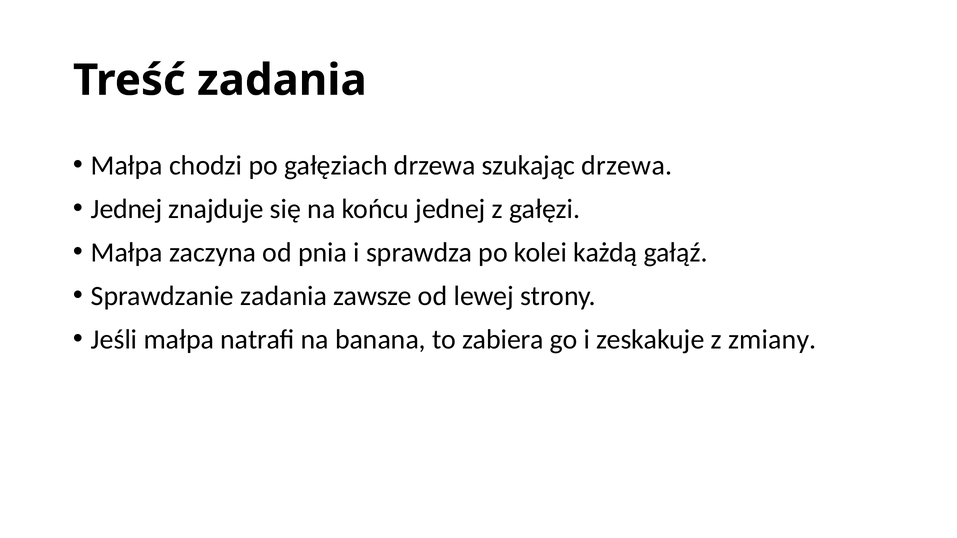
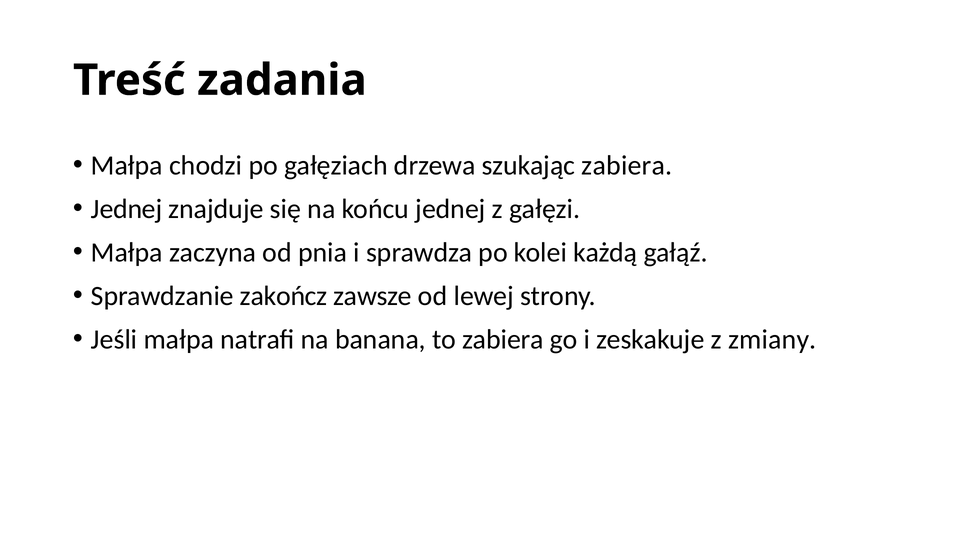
szukając drzewa: drzewa -> zabiera (627, 166)
Sprawdzanie zadania: zadania -> zakończ (284, 296)
